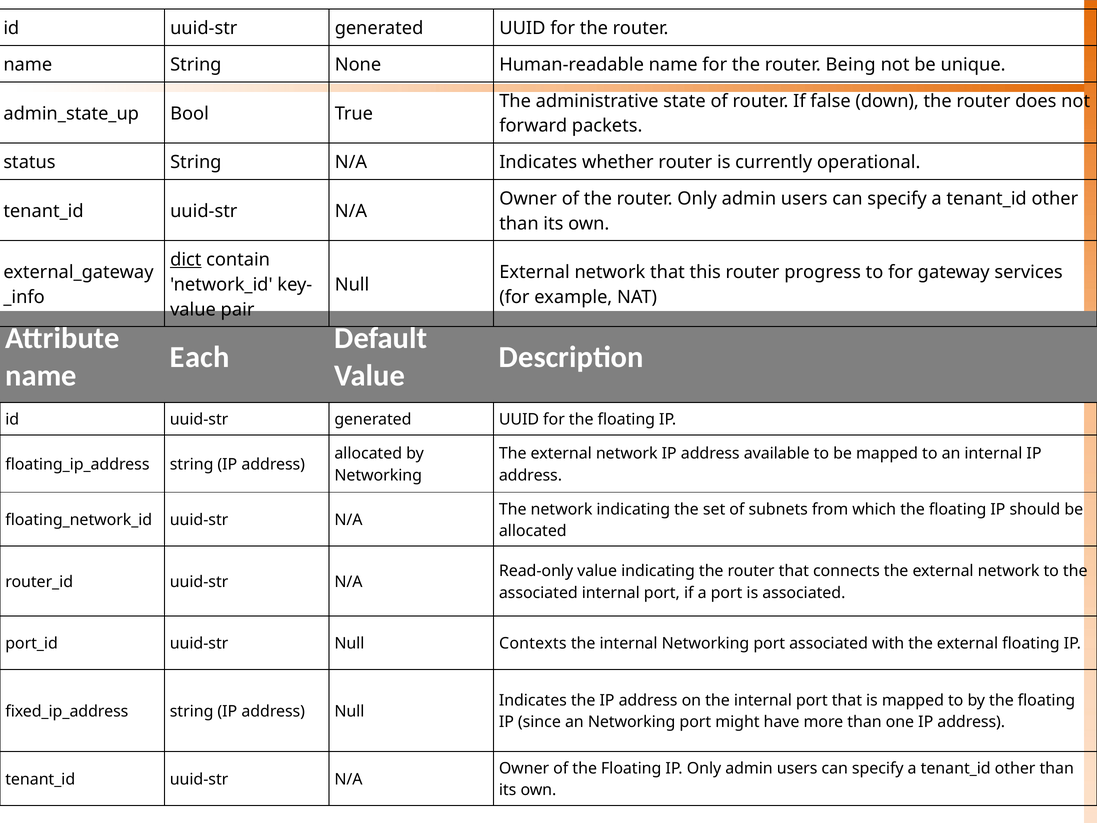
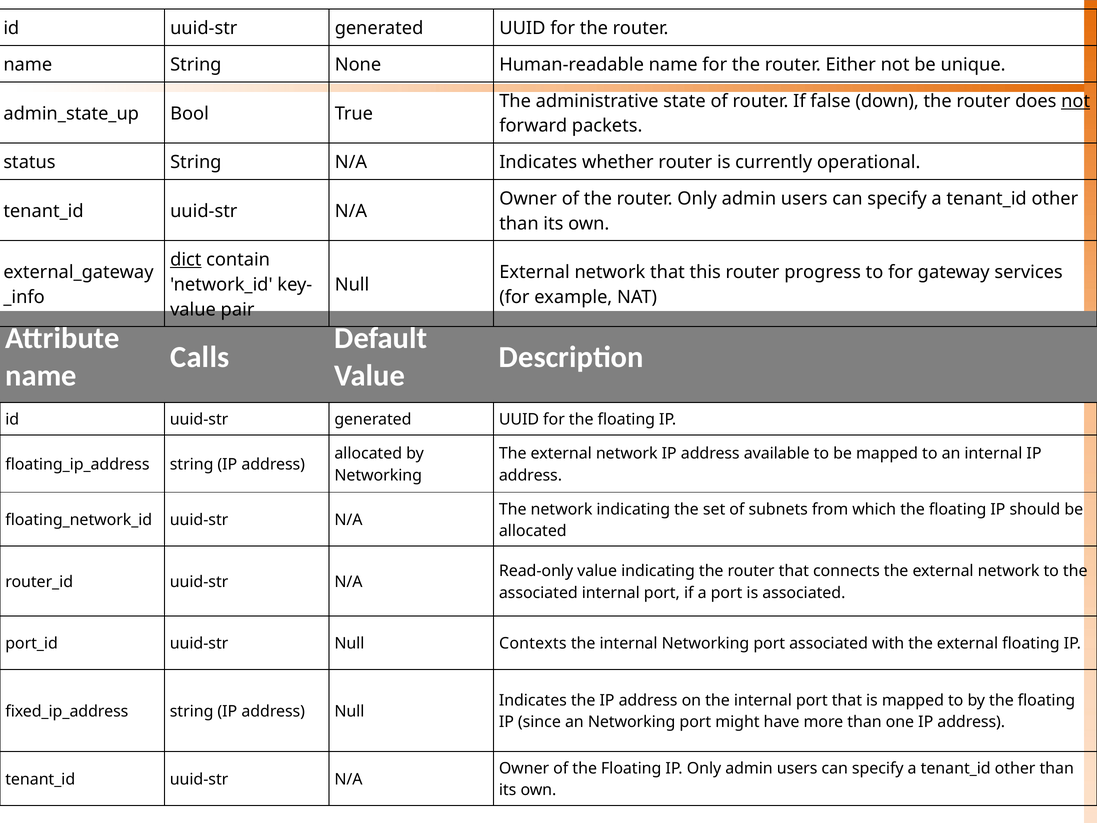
Being: Being -> Either (851, 65)
not underline: none -> present (1076, 101)
Each: Each -> Calls (200, 357)
